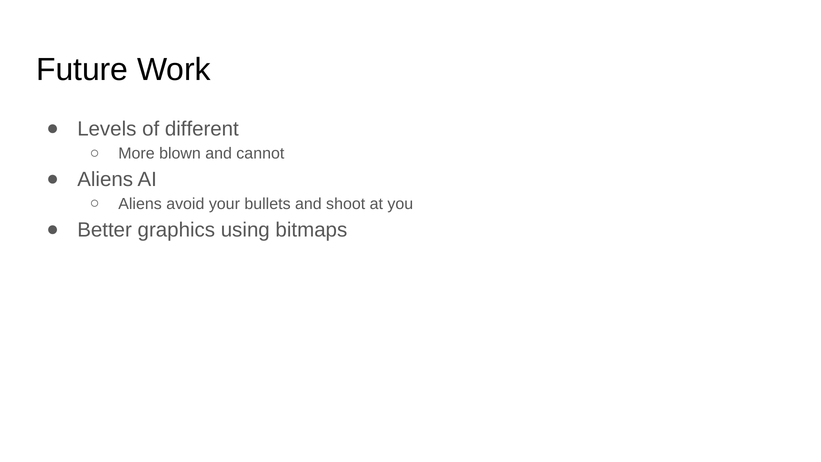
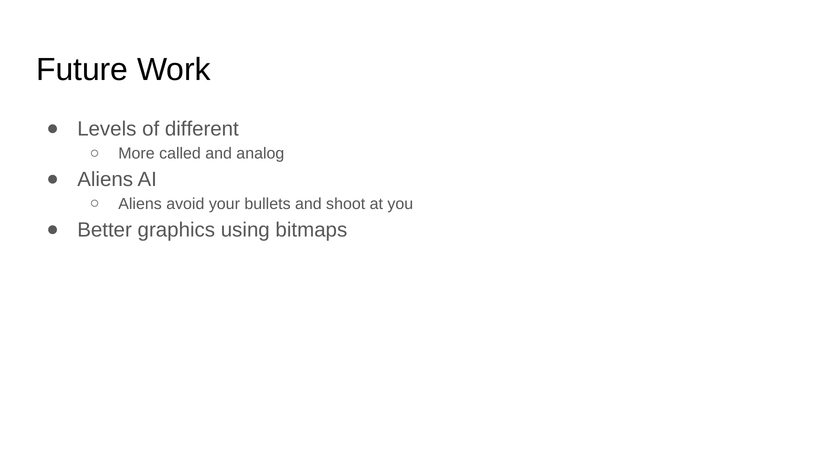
blown: blown -> called (180, 154)
cannot: cannot -> analog (260, 154)
